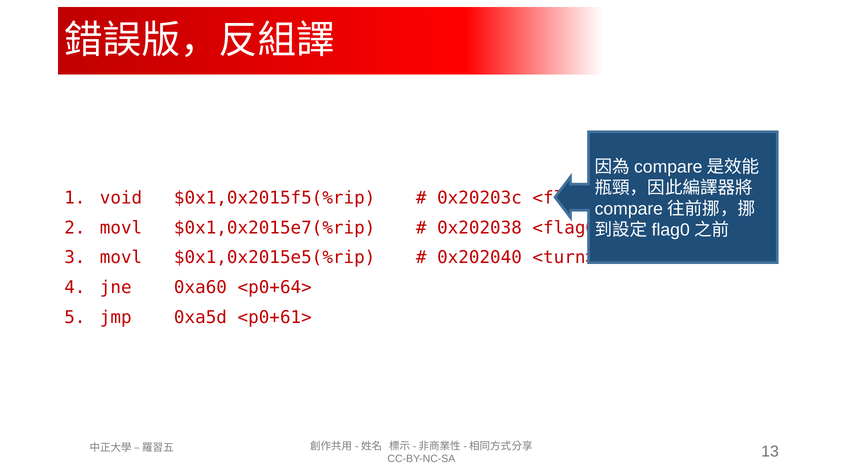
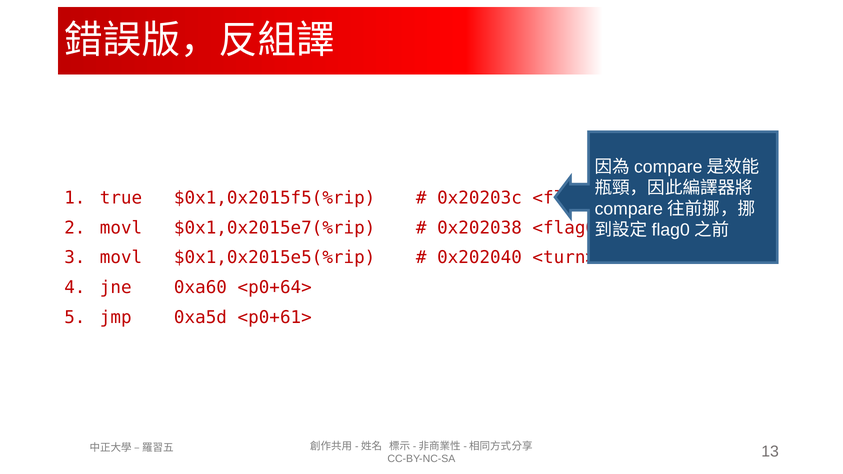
void: void -> true (121, 198)
